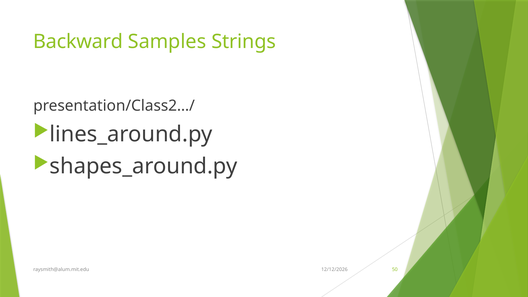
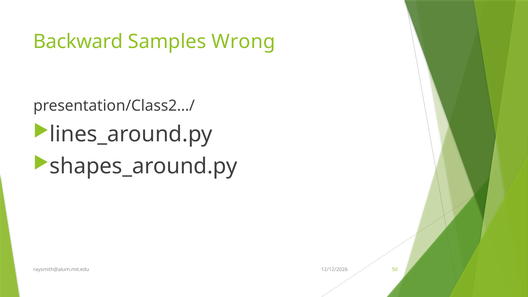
Strings: Strings -> Wrong (244, 42)
